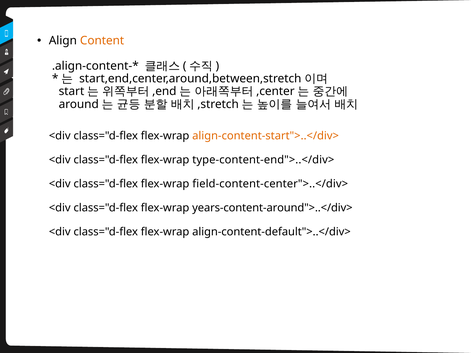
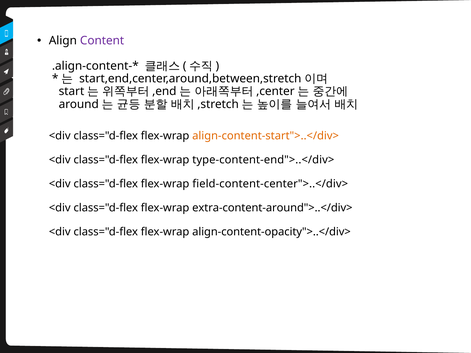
Content colour: orange -> purple (102, 41)
years-content-around">..</div>: years-content-around">..</div> -> extra-content-around">..</div> (272, 208)
align-content-default">..</div>: align-content-default">..</div> -> align-content-opacity">..</div> (271, 232)
